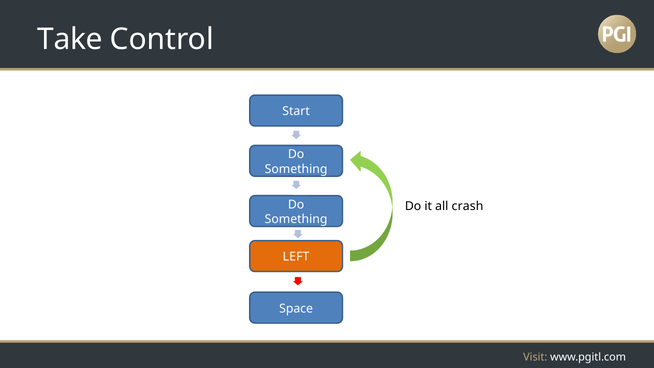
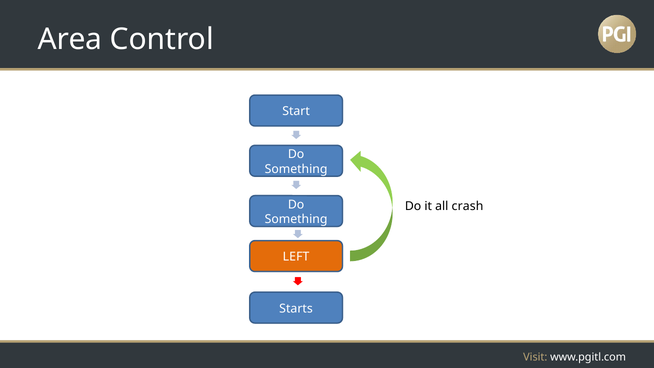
Take: Take -> Area (70, 39)
Space: Space -> Starts (296, 308)
